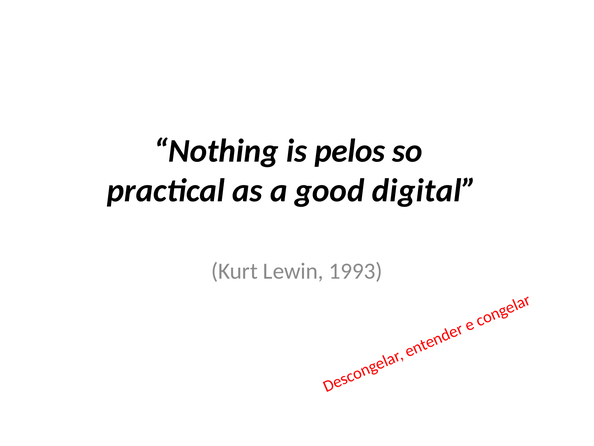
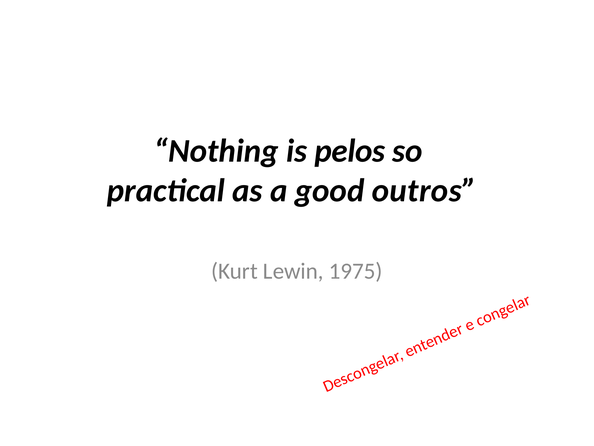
digital: digital -> outros (424, 190)
1993: 1993 -> 1975 (356, 271)
